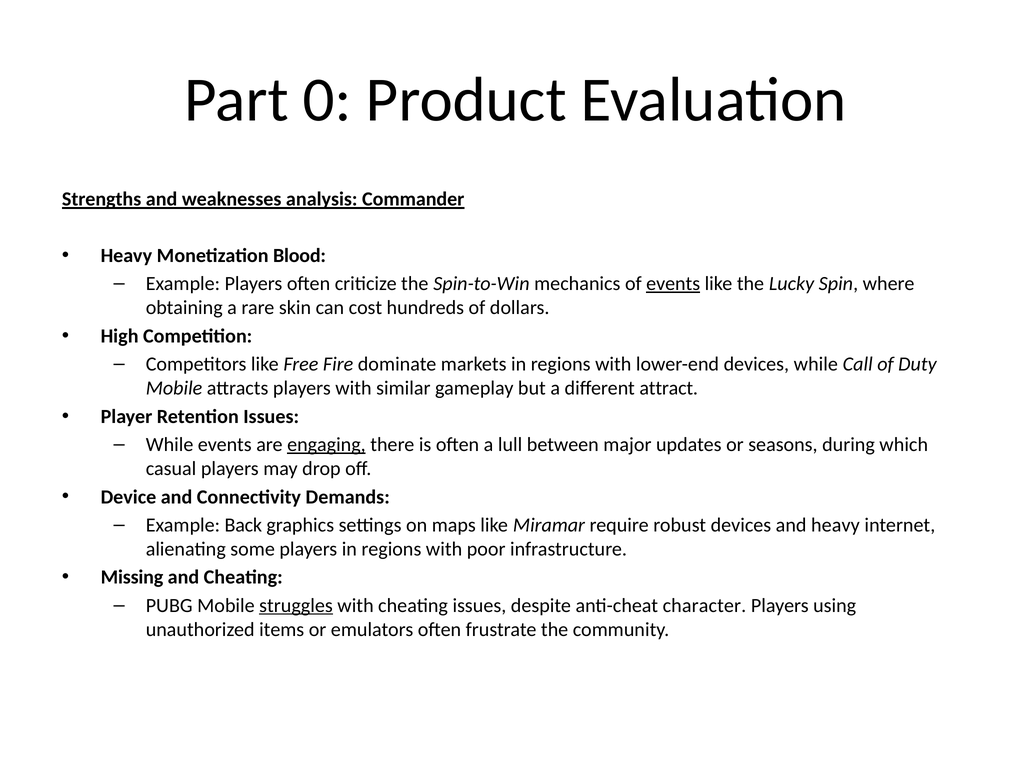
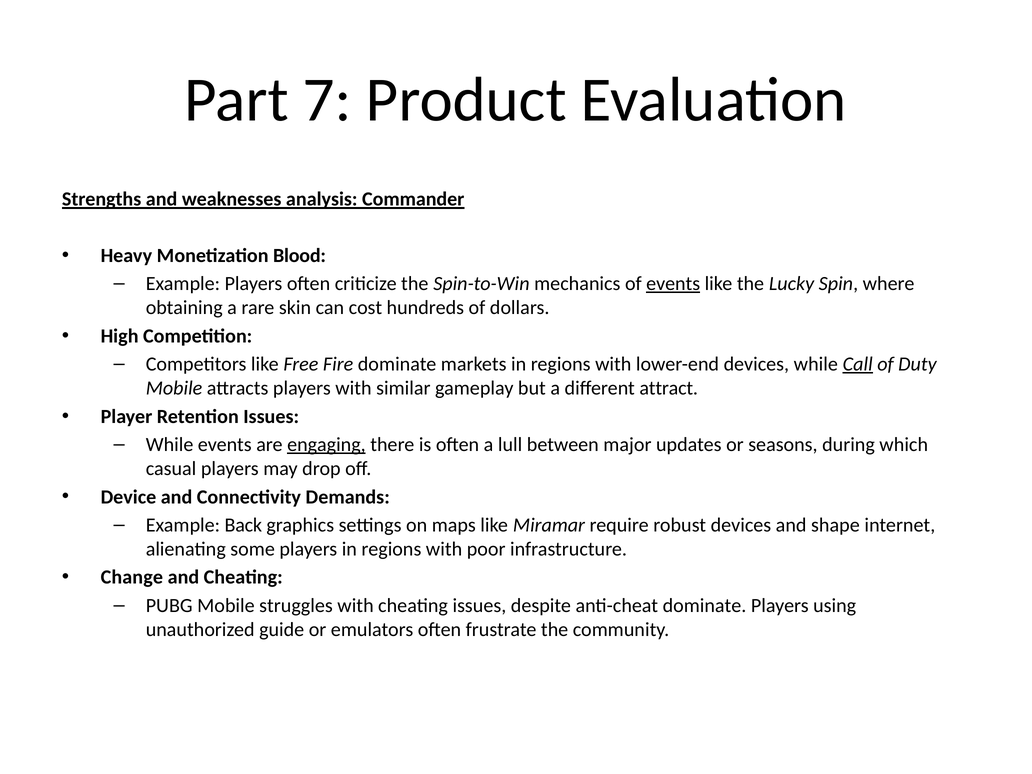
0: 0 -> 7 (327, 100)
Call underline: none -> present (858, 364)
and heavy: heavy -> shape (835, 525)
Missing: Missing -> Change (132, 577)
struggles underline: present -> none (296, 606)
anti-cheat character: character -> dominate (705, 606)
items: items -> guide (282, 630)
